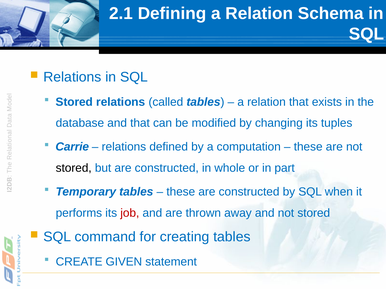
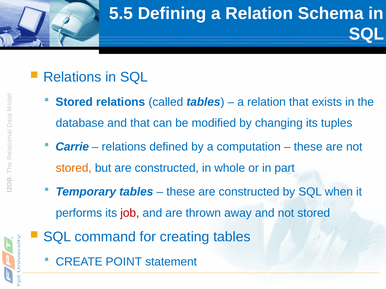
2.1: 2.1 -> 5.5 (121, 13)
stored colour: black -> orange (74, 168)
GIVEN: GIVEN -> POINT (124, 262)
